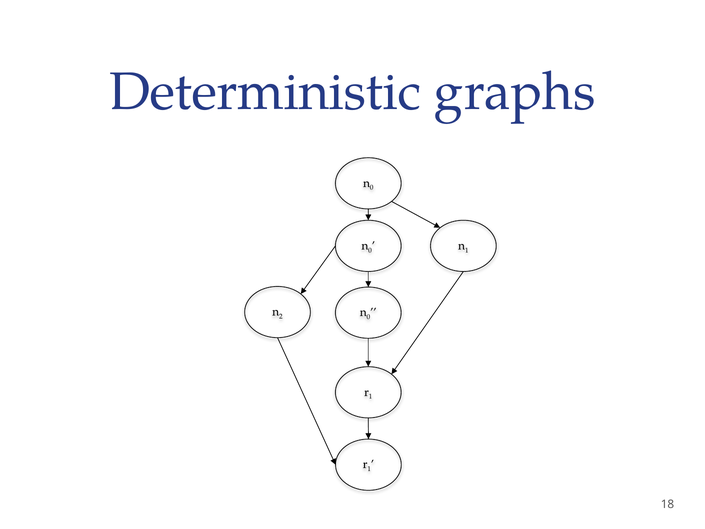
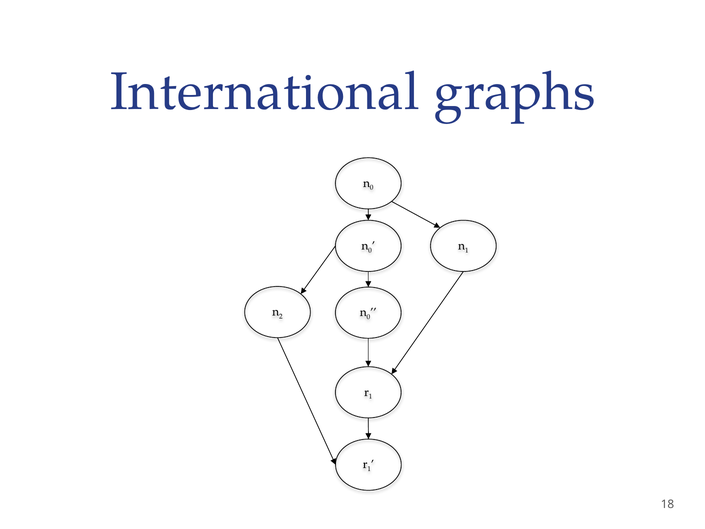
Deterministic: Deterministic -> International (265, 92)
